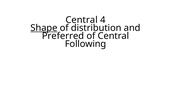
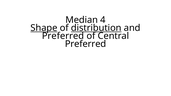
Central: Central -> Median (82, 20)
distribution underline: none -> present (96, 28)
Following: Following -> Preferred (86, 44)
